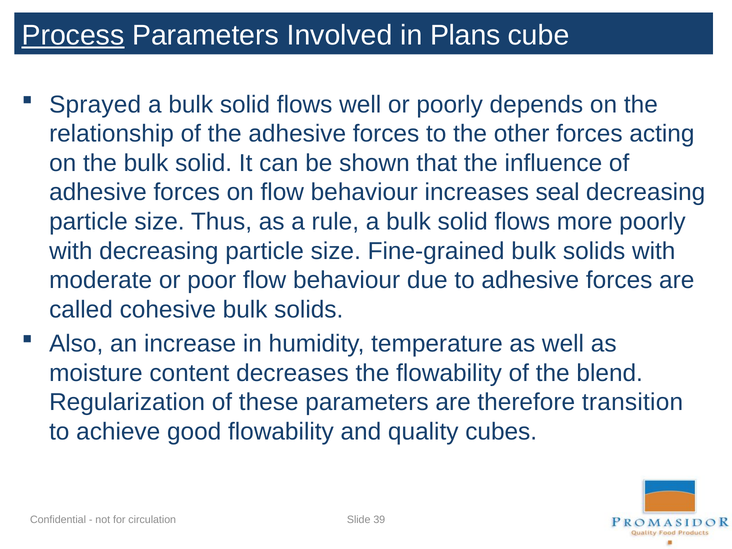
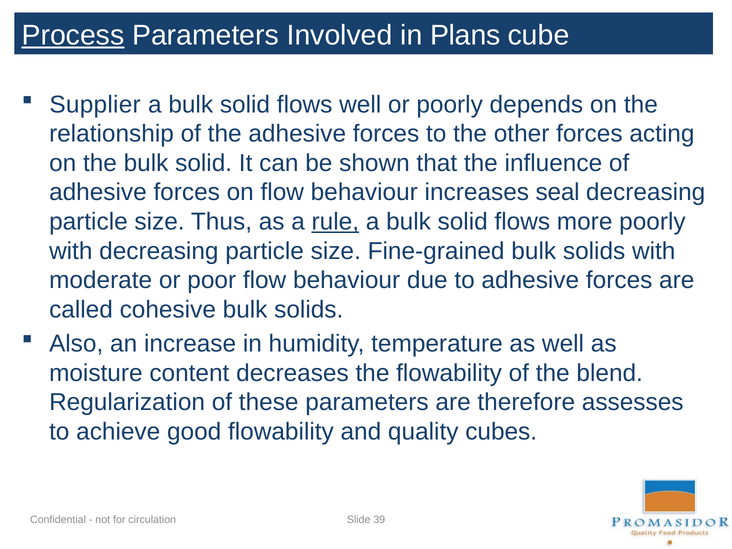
Sprayed: Sprayed -> Supplier (95, 105)
rule underline: none -> present (335, 222)
transition: transition -> assesses (633, 402)
